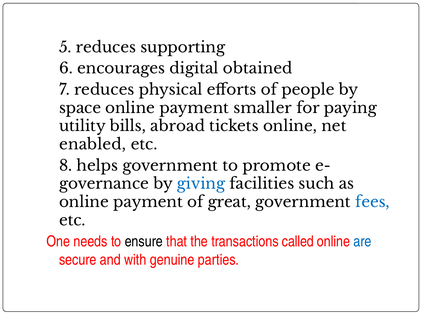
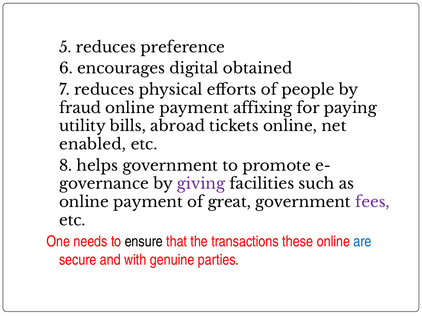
supporting: supporting -> preference (183, 47)
space: space -> fraud (80, 108)
smaller: smaller -> affixing (263, 108)
giving colour: blue -> purple (201, 184)
fees colour: blue -> purple (372, 202)
called: called -> these (298, 242)
